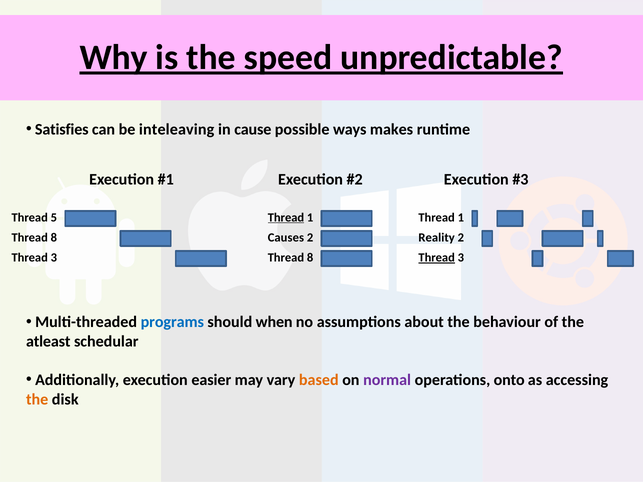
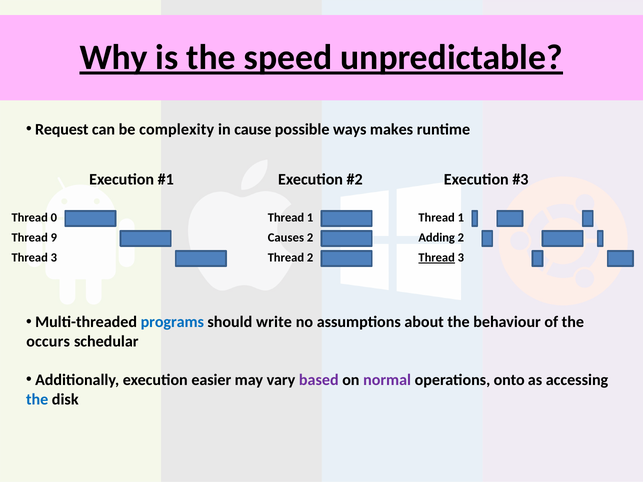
Satisfies: Satisfies -> Request (62, 129)
inteleaving: inteleaving -> complexity (177, 129)
5: 5 -> 0 (54, 218)
Thread underline: present -> none (286, 218)
8: 8 -> 9 (54, 238)
Reality: Reality -> Adding (437, 238)
8: 8 -> 2 (310, 258)
when: when -> write (274, 322)
atleast: atleast -> occurs (48, 342)
based colour: orange -> purple (319, 380)
the colour: orange -> blue (37, 400)
